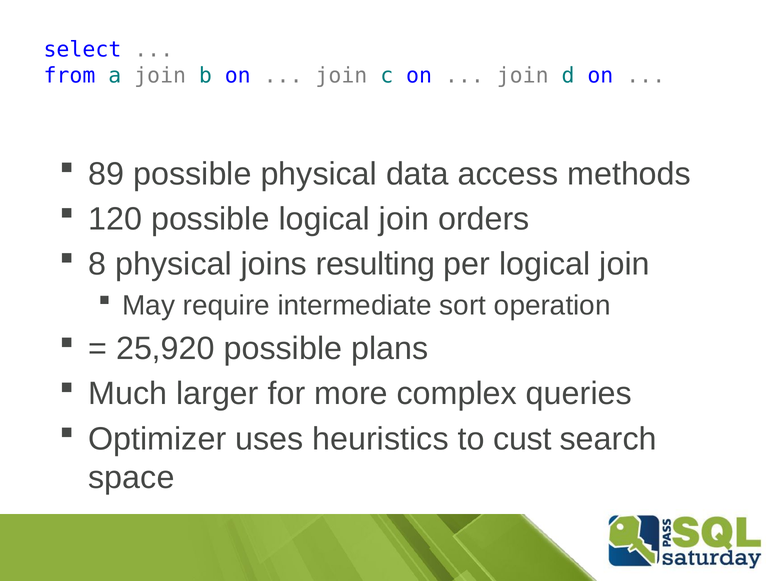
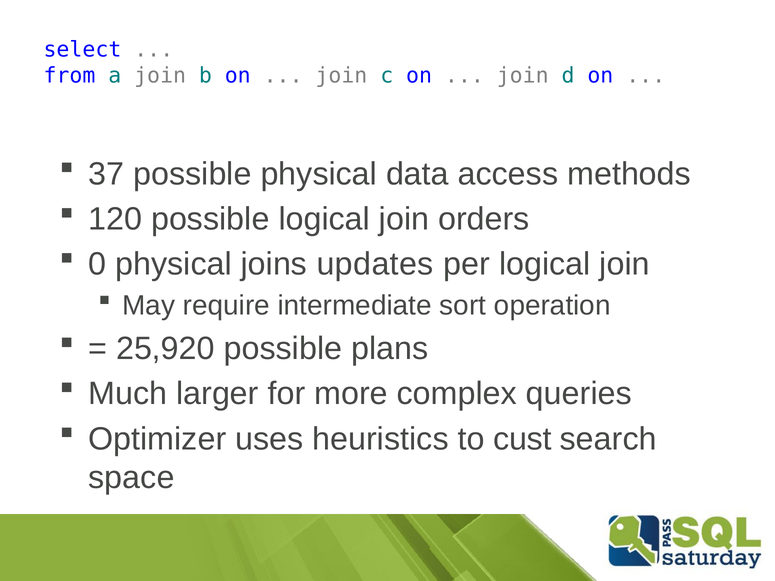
89: 89 -> 37 (106, 174)
8: 8 -> 0 (97, 264)
resulting: resulting -> updates (375, 264)
